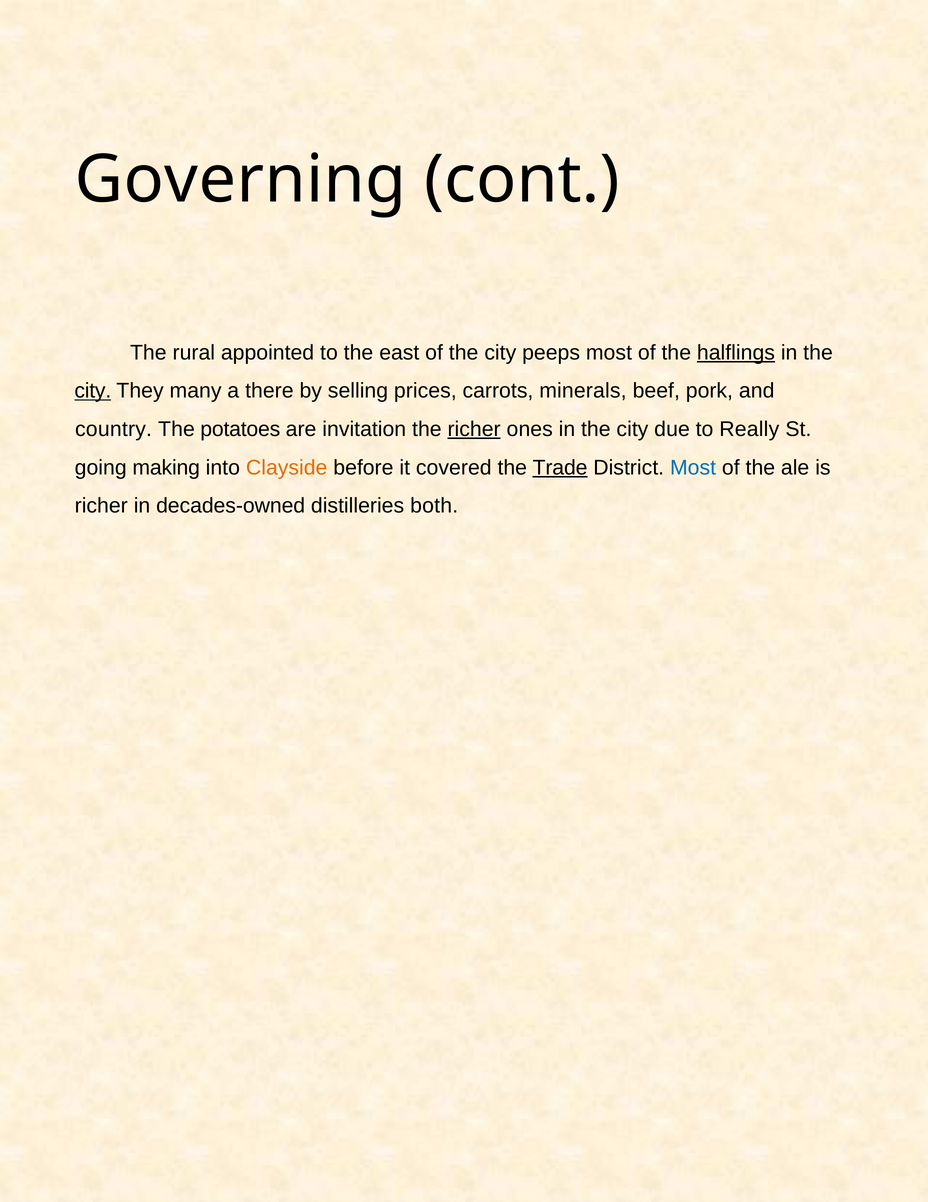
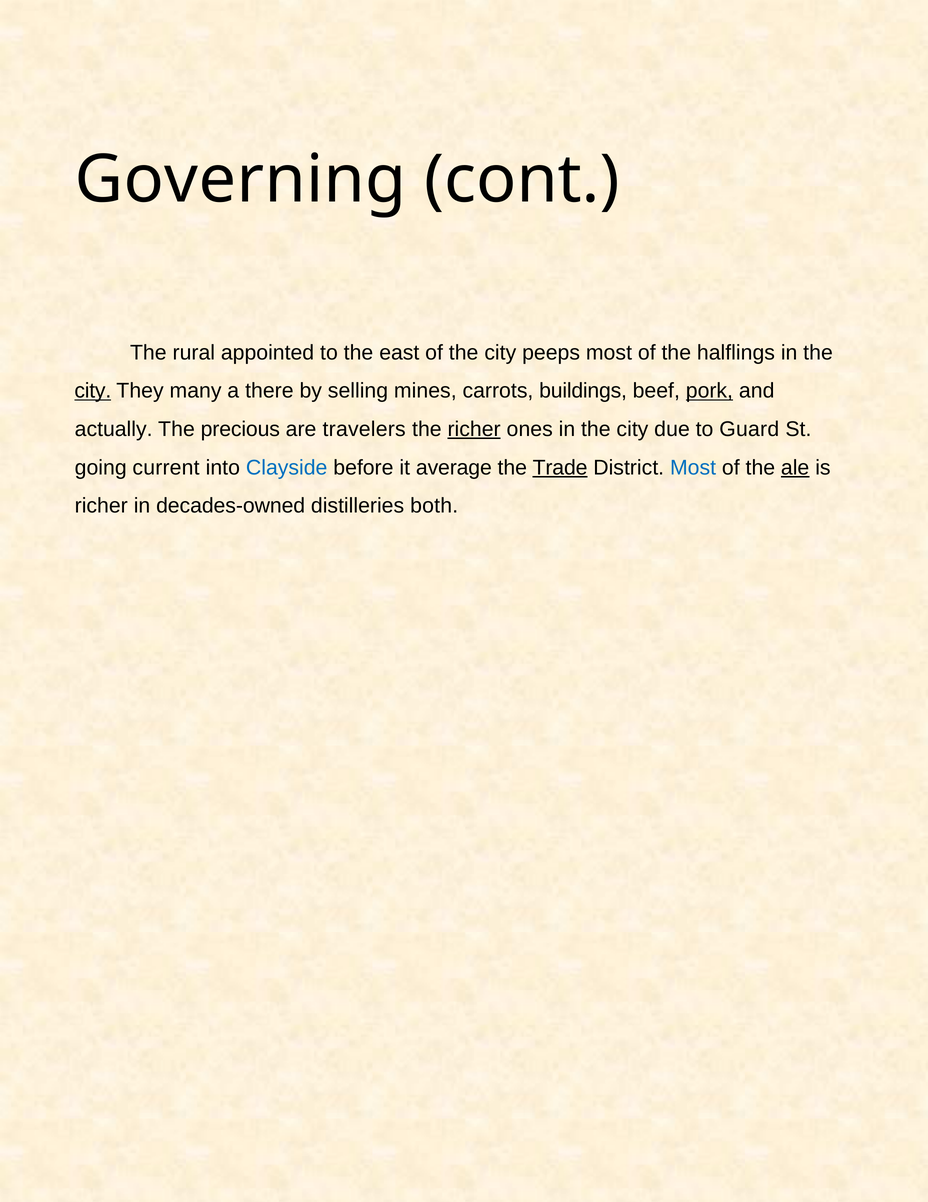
halflings underline: present -> none (736, 352)
prices: prices -> mines (425, 390)
minerals: minerals -> buildings (583, 390)
pork underline: none -> present (709, 390)
country: country -> actually (114, 429)
potatoes: potatoes -> precious (240, 429)
invitation: invitation -> travelers (364, 429)
Really: Really -> Guard (749, 429)
making: making -> current (166, 467)
Clayside colour: orange -> blue (287, 467)
covered: covered -> average (454, 467)
ale underline: none -> present (795, 467)
